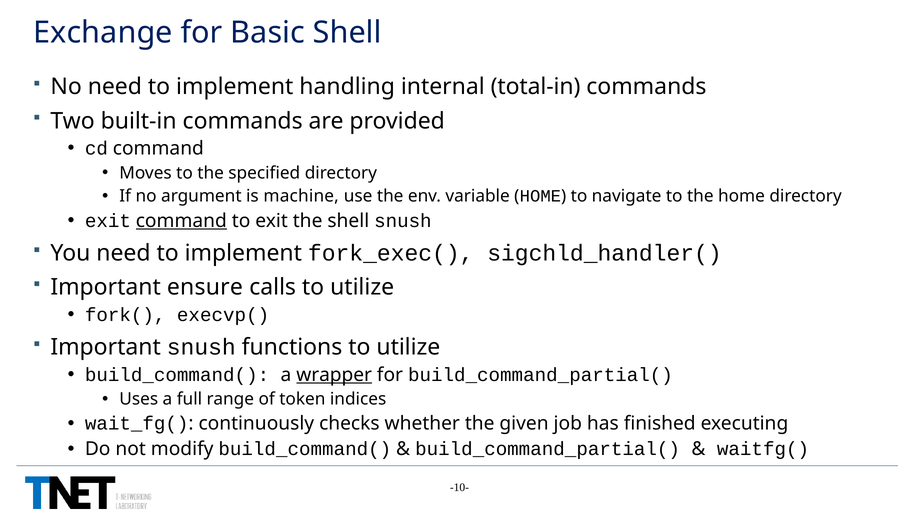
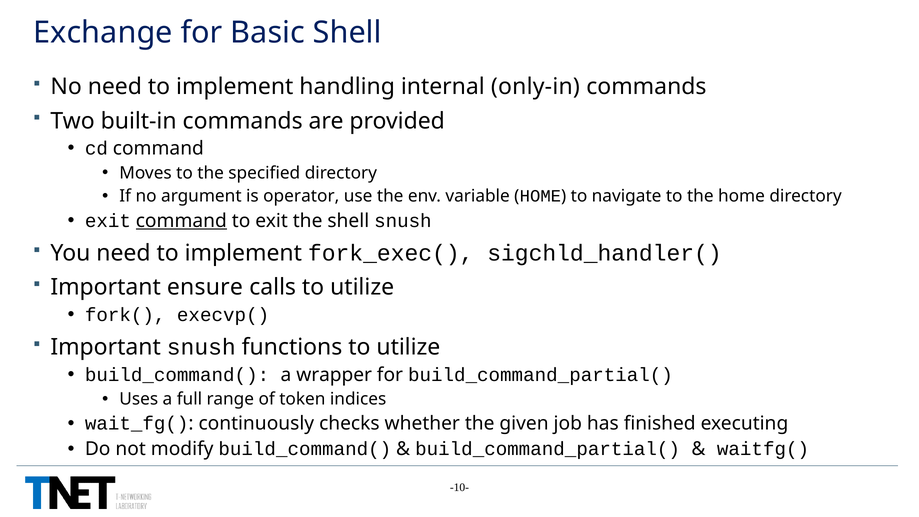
total-in: total-in -> only-in (535, 87)
machine: machine -> operator (301, 196)
wrapper underline: present -> none (334, 375)
